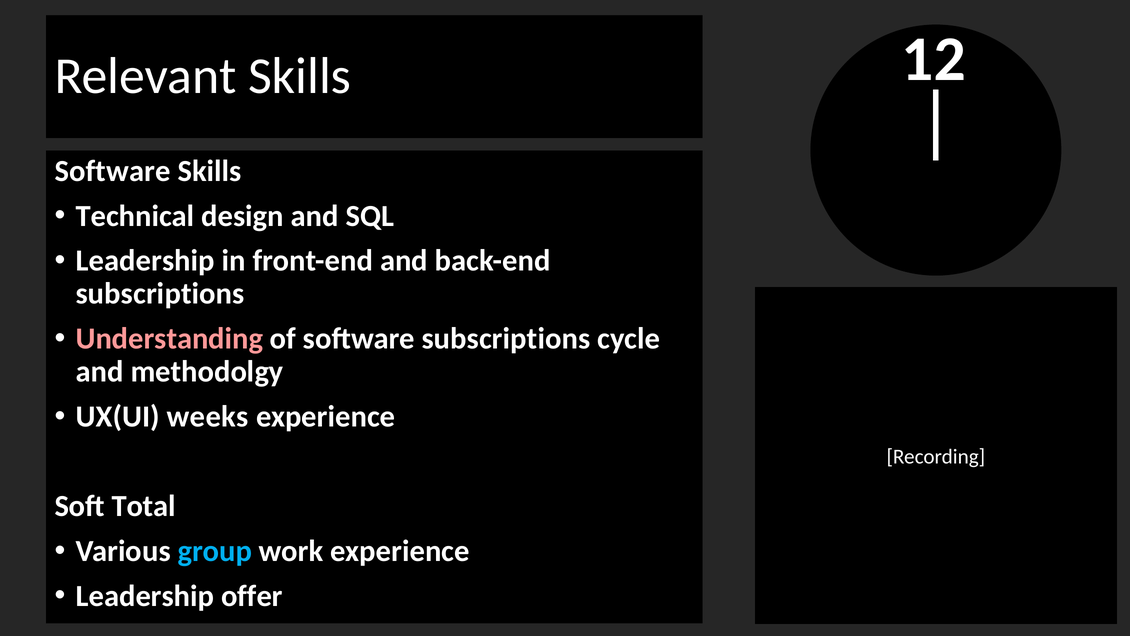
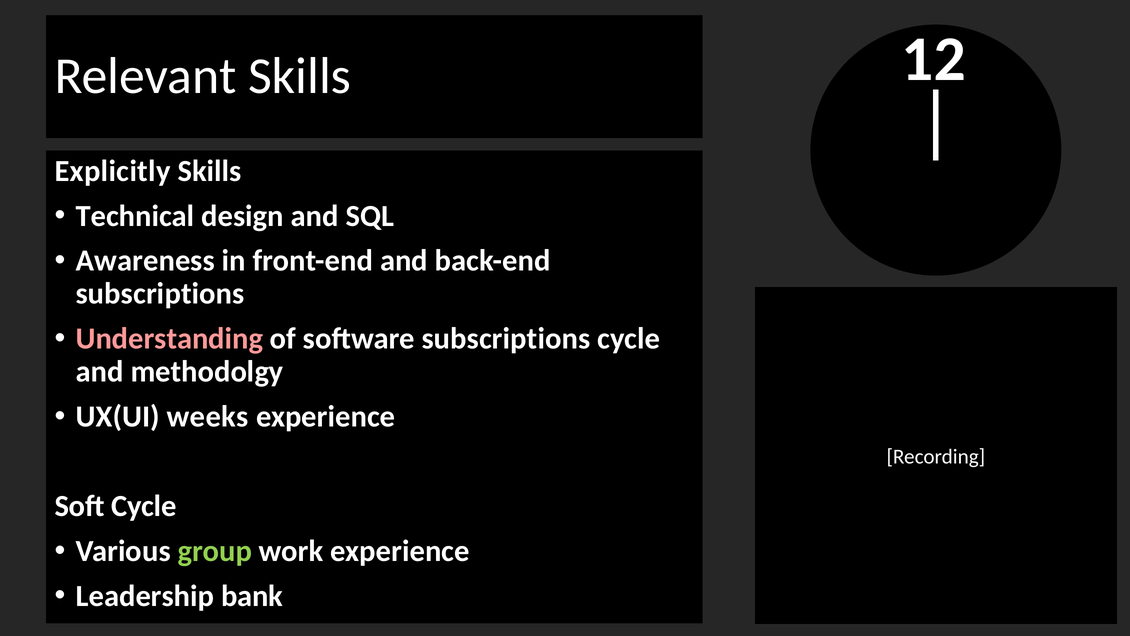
Software: Software -> Explicitly (113, 171)
Leadership: Leadership -> Awareness (145, 261)
Soft Total: Total -> Cycle (144, 506)
group colour: light blue -> light green (215, 551)
offer: offer -> bank (252, 596)
